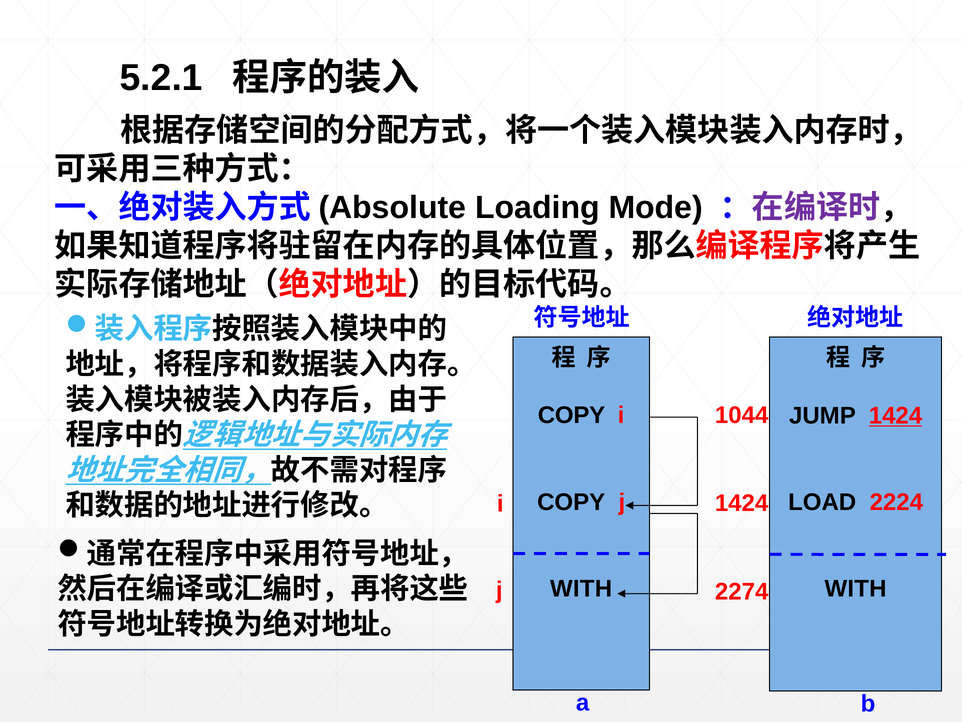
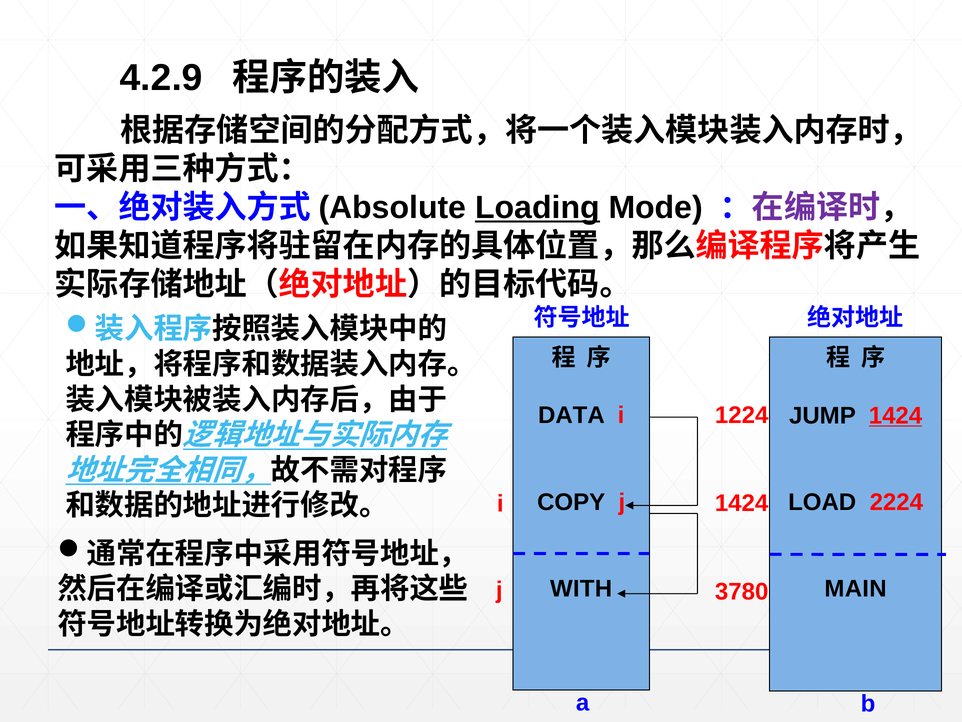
5.2.1: 5.2.1 -> 4.2.9 (161, 78)
Loading underline: none -> present (537, 207)
1044: 1044 -> 1224 (742, 415)
COPY: COPY -> DATA (571, 415)
WITH: WITH -> MAIN (856, 589)
2274: 2274 -> 3780 (742, 591)
